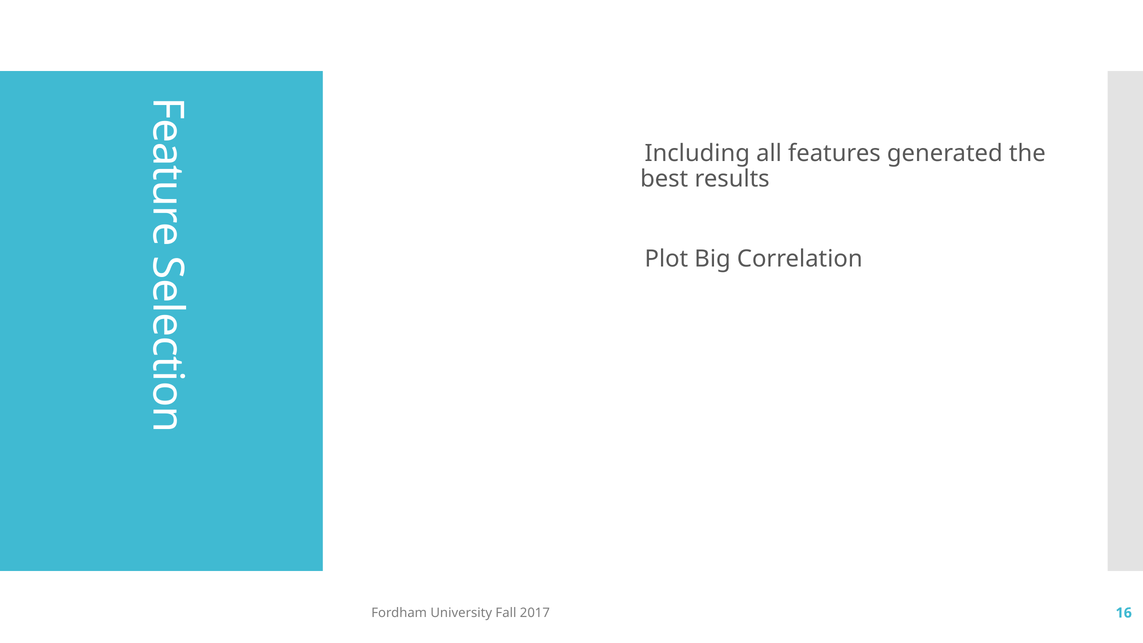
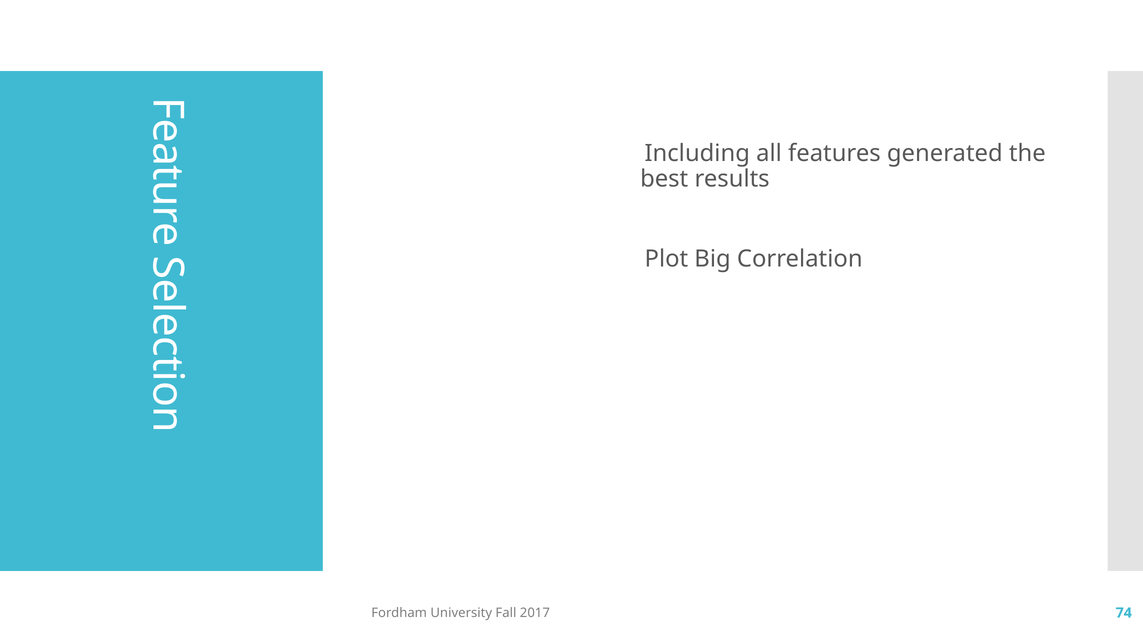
16: 16 -> 74 (1124, 613)
